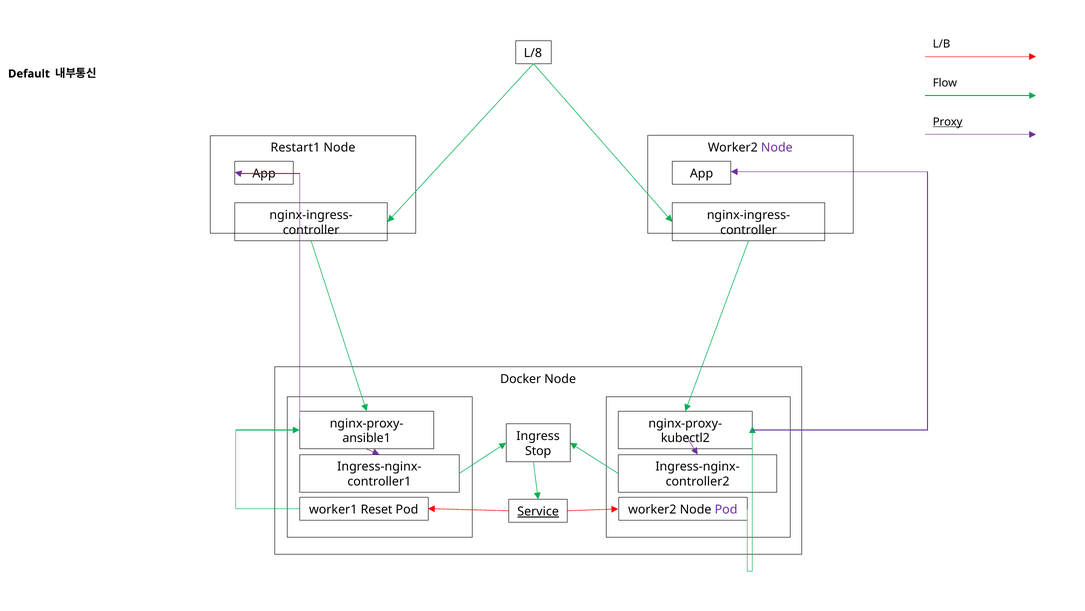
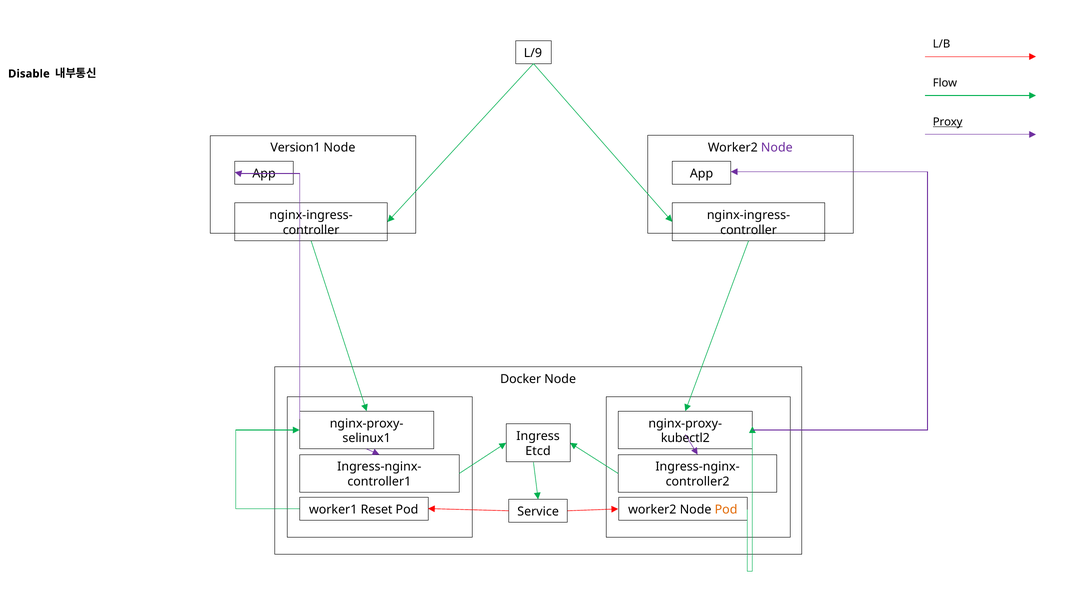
L/8: L/8 -> L/9 (533, 53)
Default: Default -> Disable (29, 74)
Restart1: Restart1 -> Version1 (296, 148)
ansible1: ansible1 -> selinux1 (367, 438)
Stop: Stop -> Etcd (538, 451)
Service underline: present -> none (538, 511)
Pod colour: purple -> orange (726, 509)
